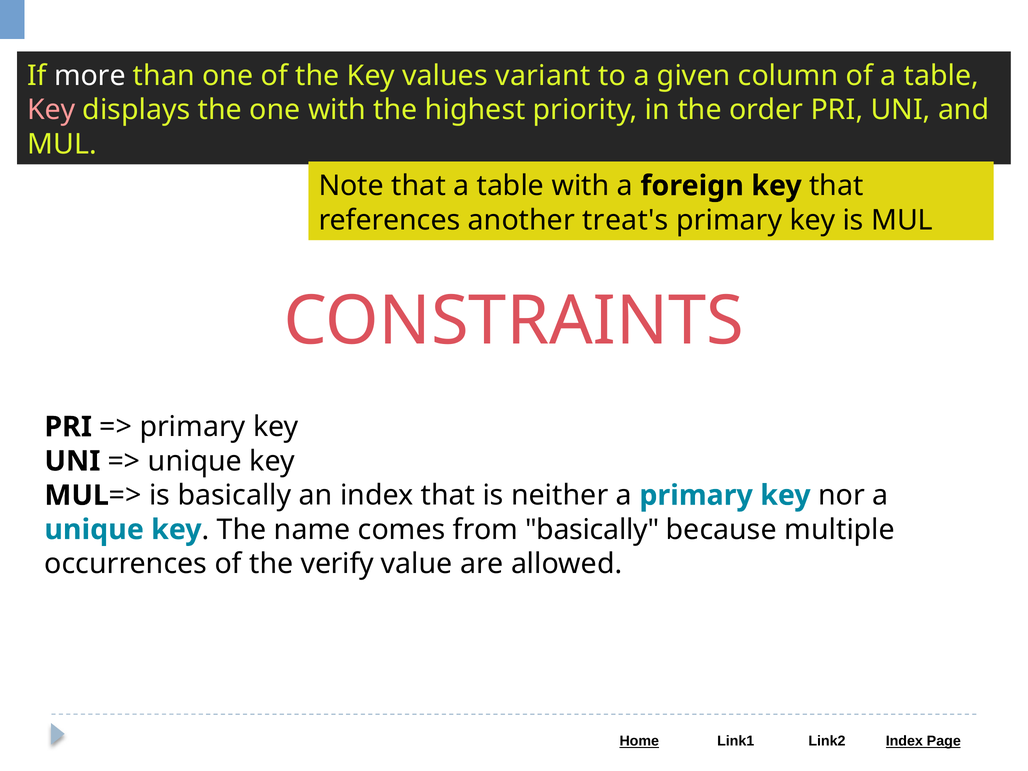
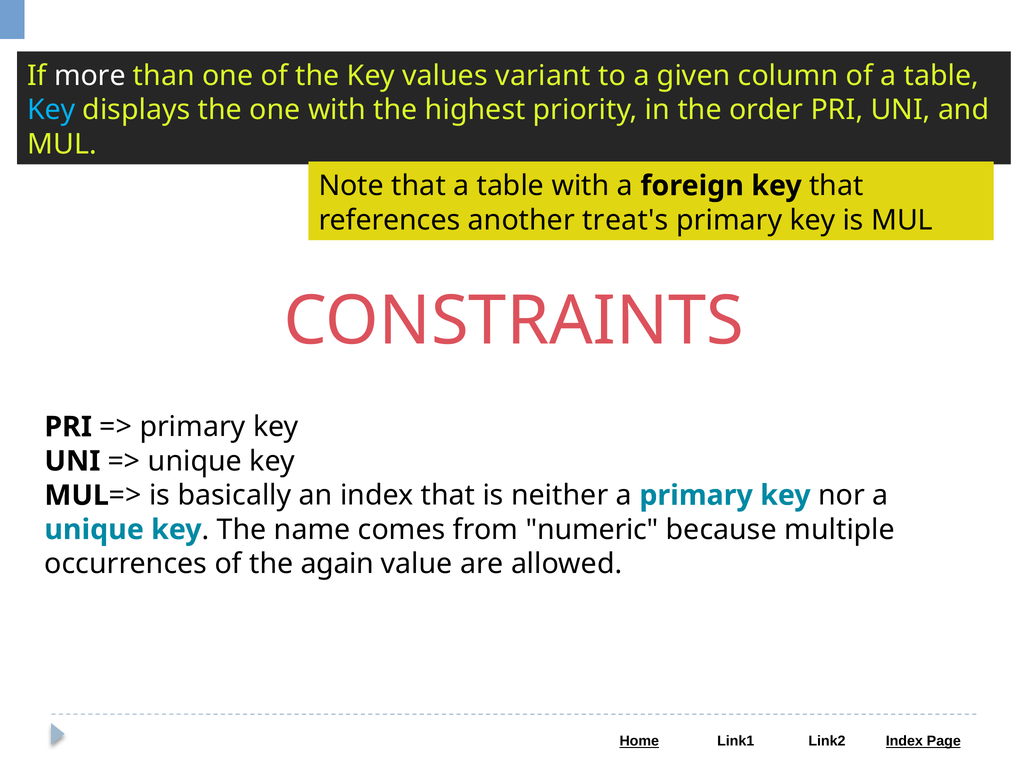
Key colour: pink -> light blue (51, 110)
from basically: basically -> numeric (592, 530)
verify: verify -> again (337, 564)
